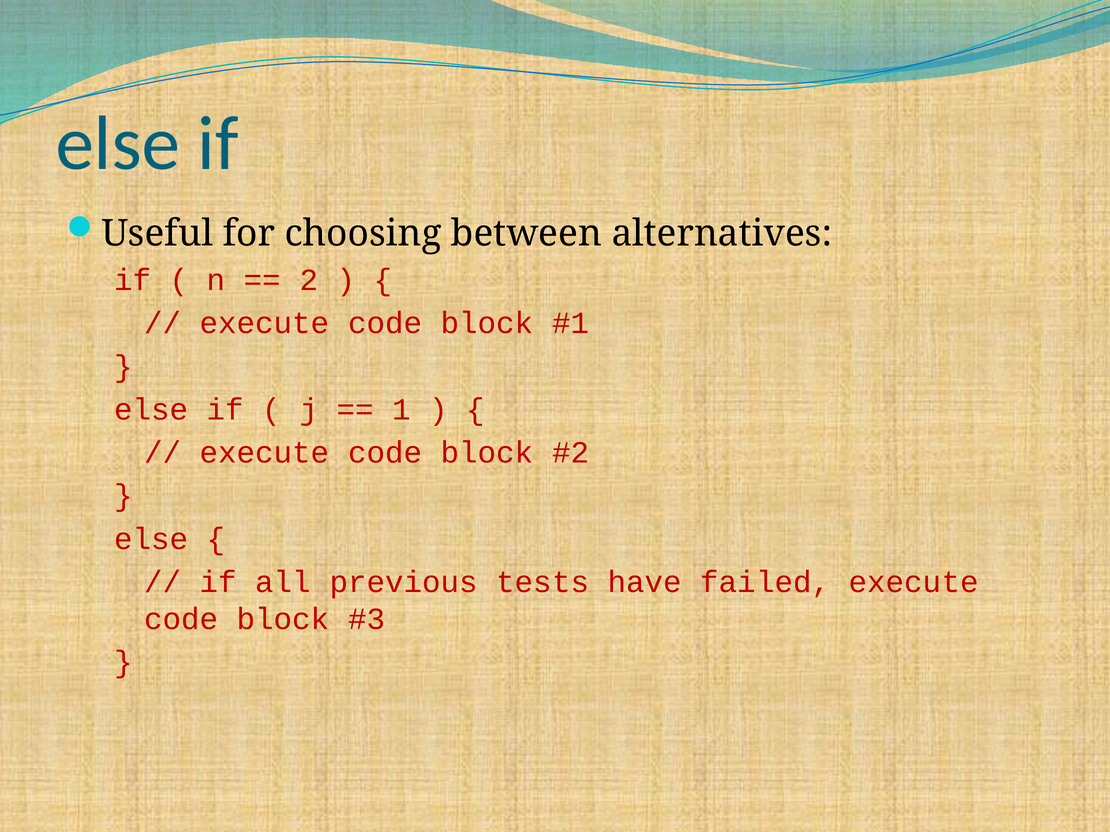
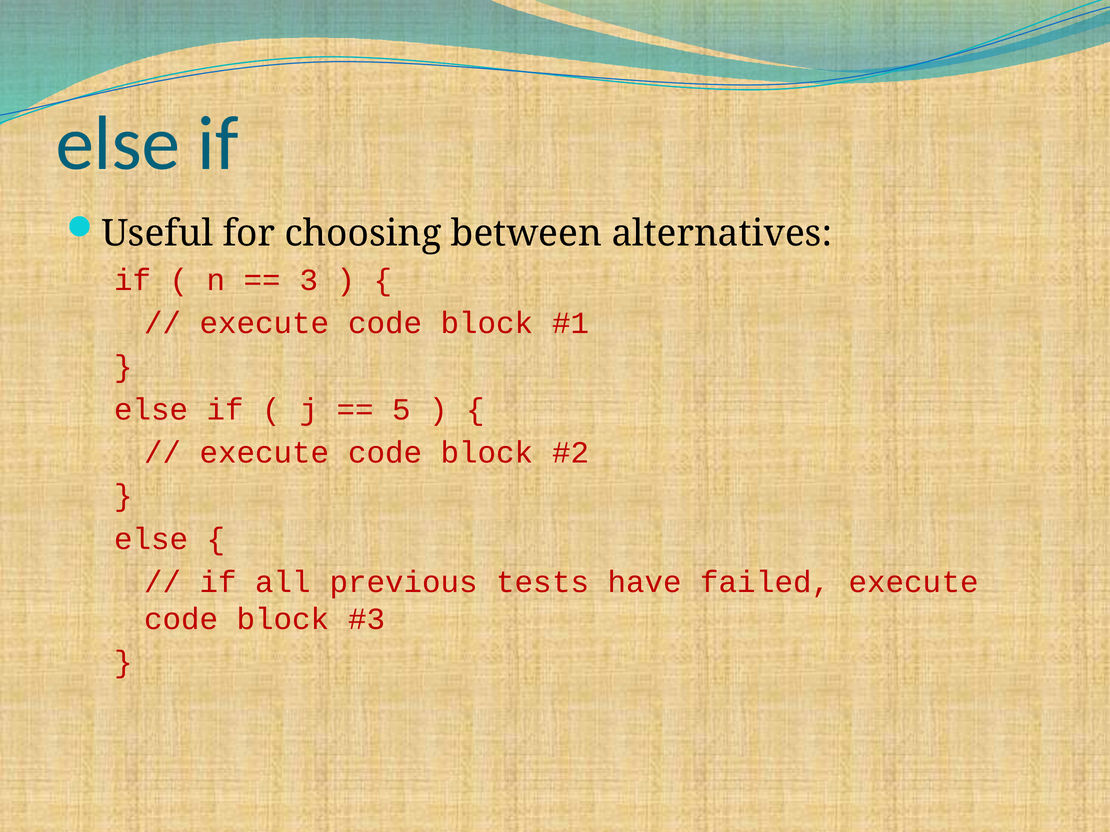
2: 2 -> 3 (309, 280)
1: 1 -> 5 (402, 410)
